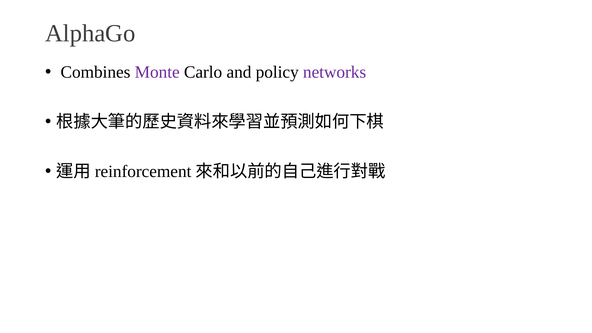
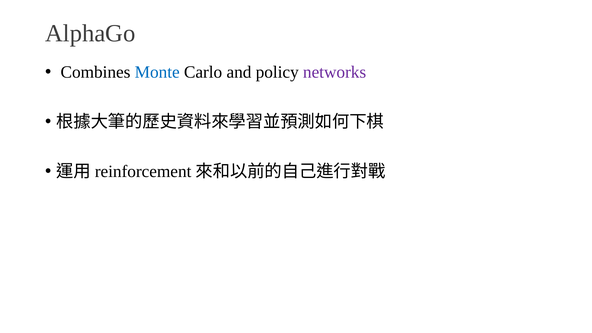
Monte colour: purple -> blue (157, 72)
